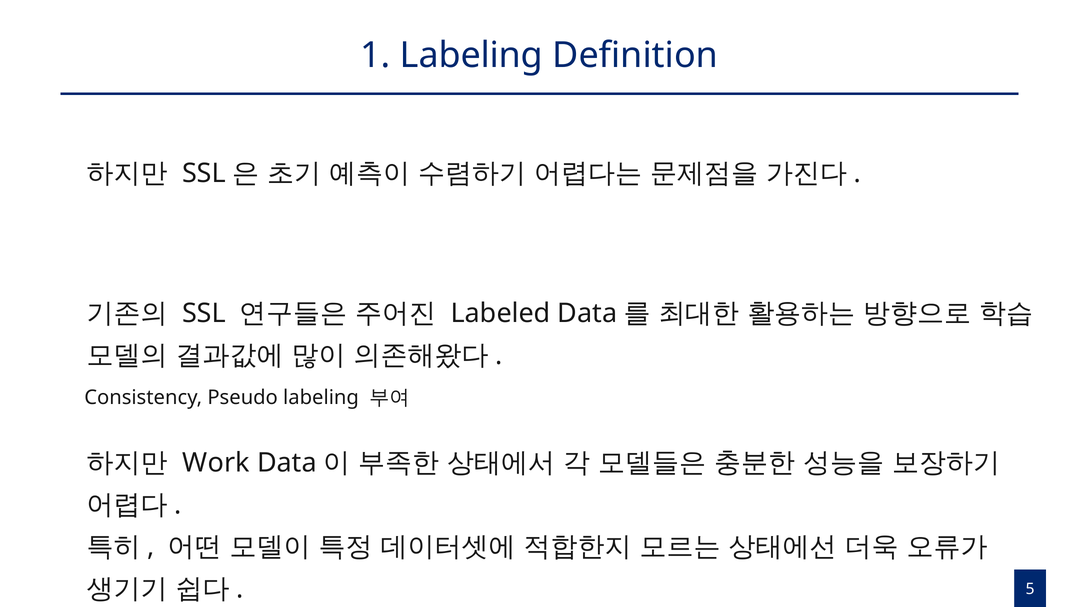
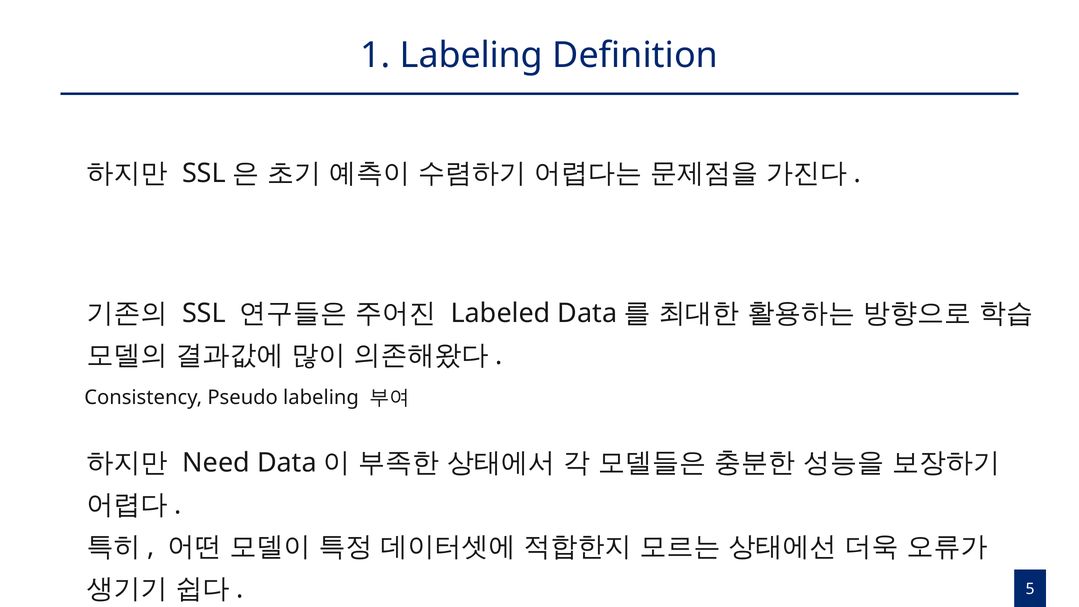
Work: Work -> Need (216, 463)
